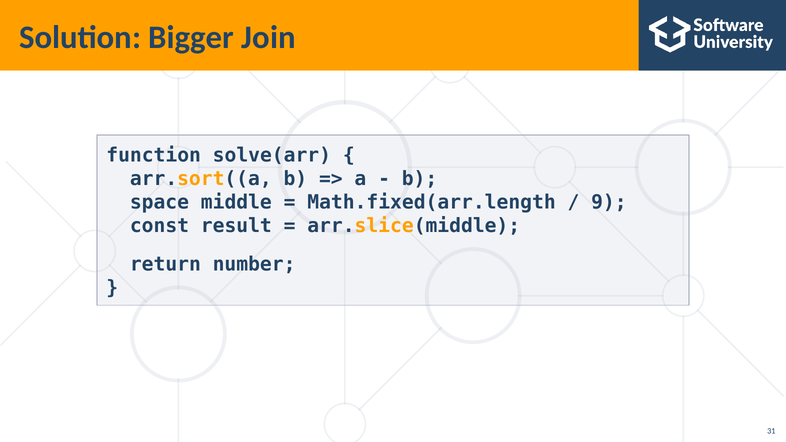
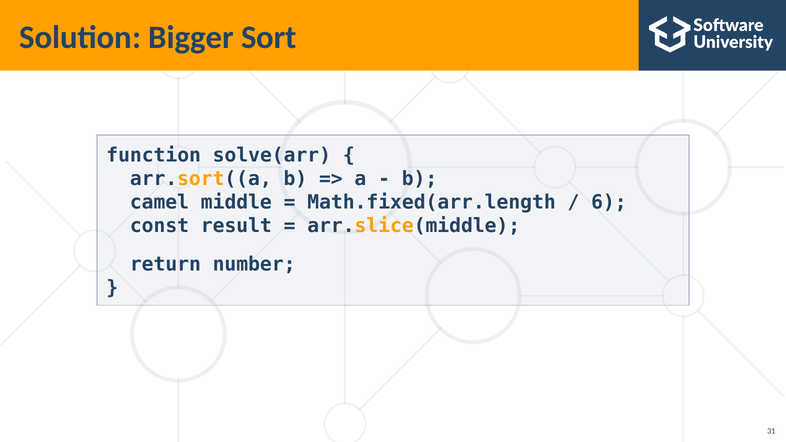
Join: Join -> Sort (269, 37)
space: space -> camel (159, 202)
9: 9 -> 6 (609, 202)
